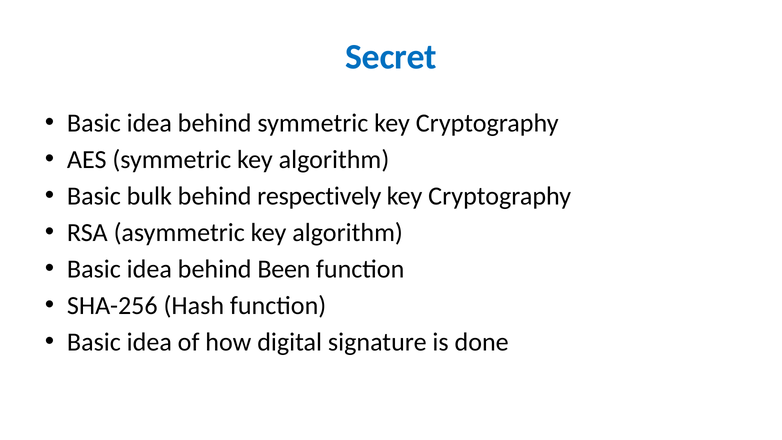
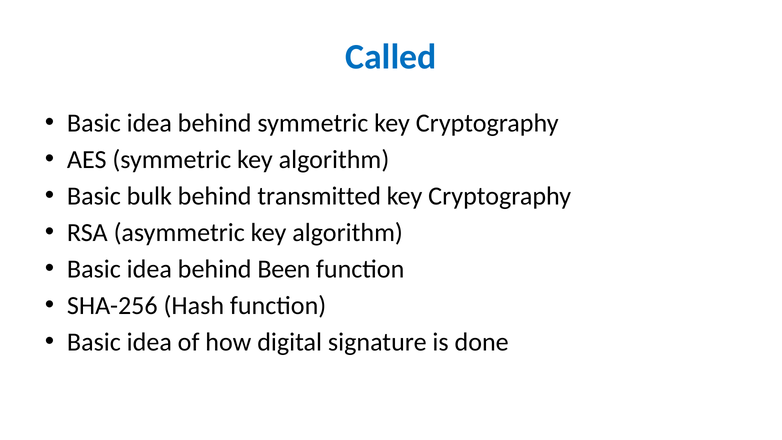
Secret: Secret -> Called (391, 57)
respectively: respectively -> transmitted (319, 196)
